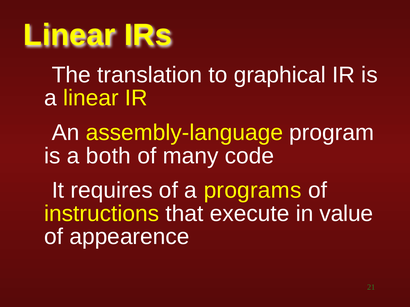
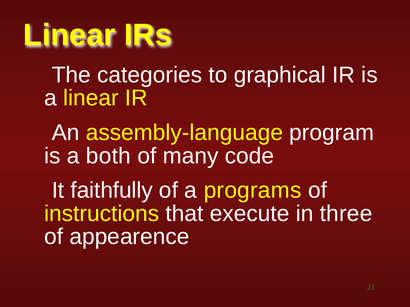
translation: translation -> categories (150, 75)
requires: requires -> faithfully (112, 191)
value: value -> three (346, 214)
